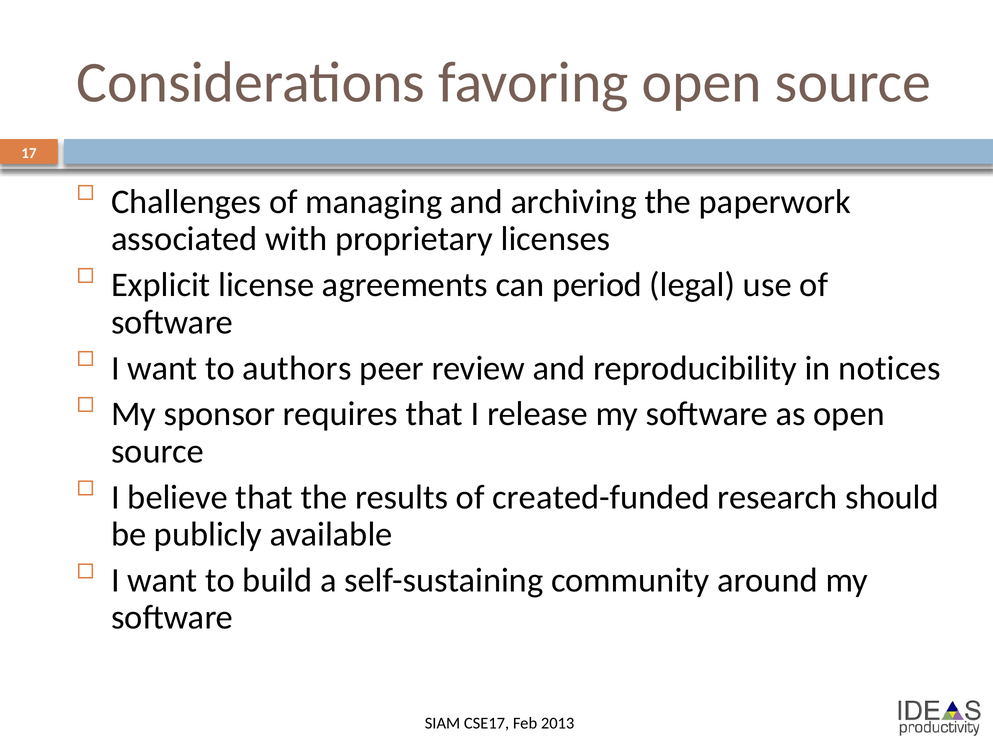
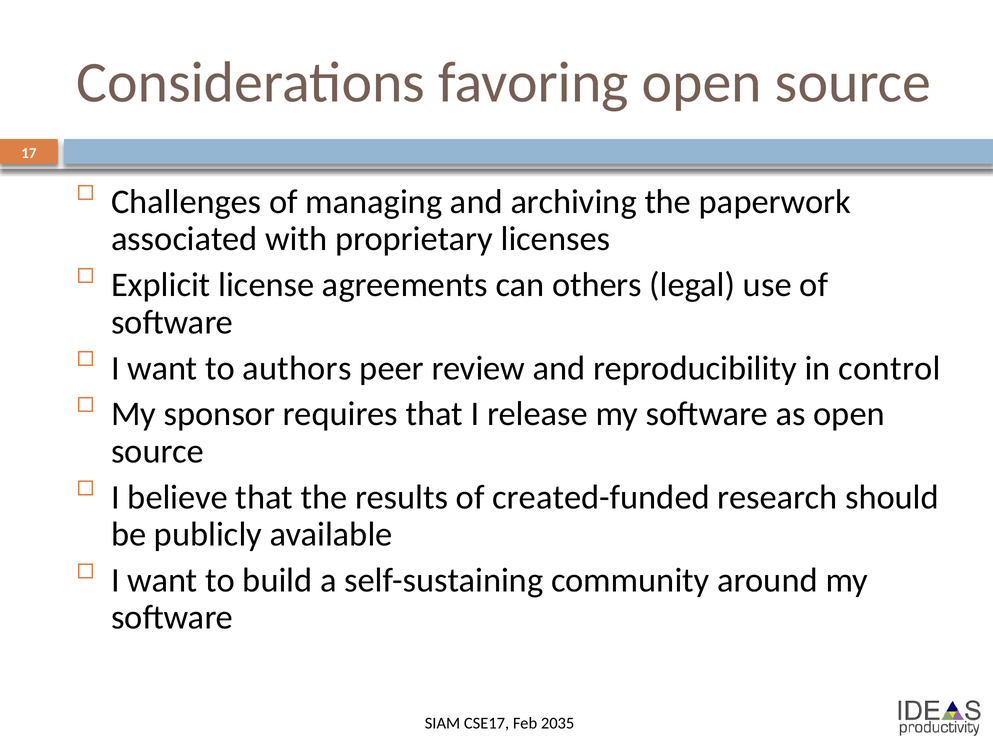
period: period -> others (597, 285)
notices: notices -> control (890, 368)
2013: 2013 -> 2035 (558, 723)
